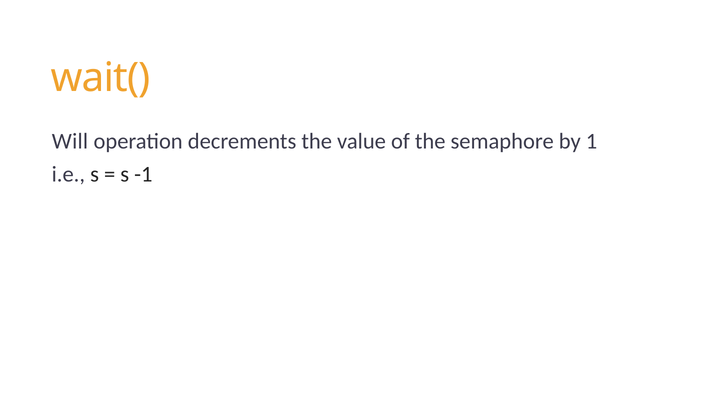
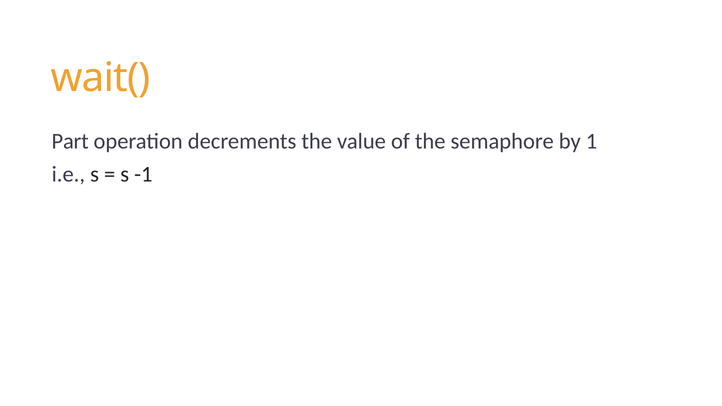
Will: Will -> Part (70, 141)
